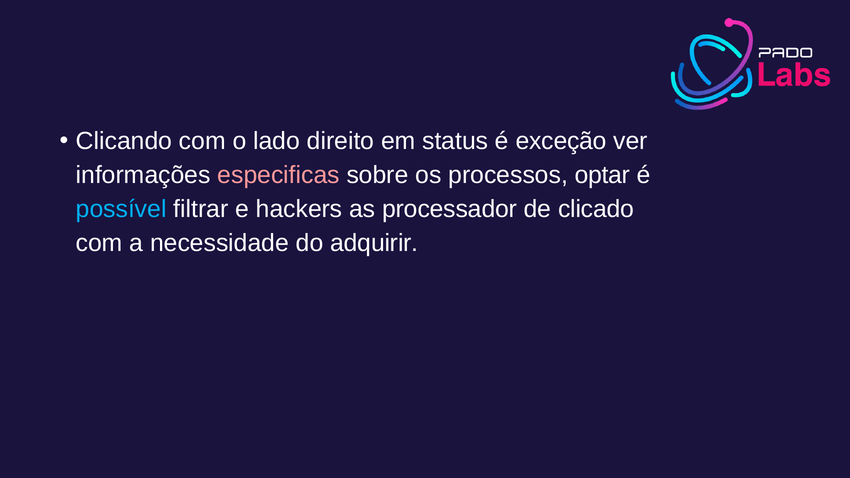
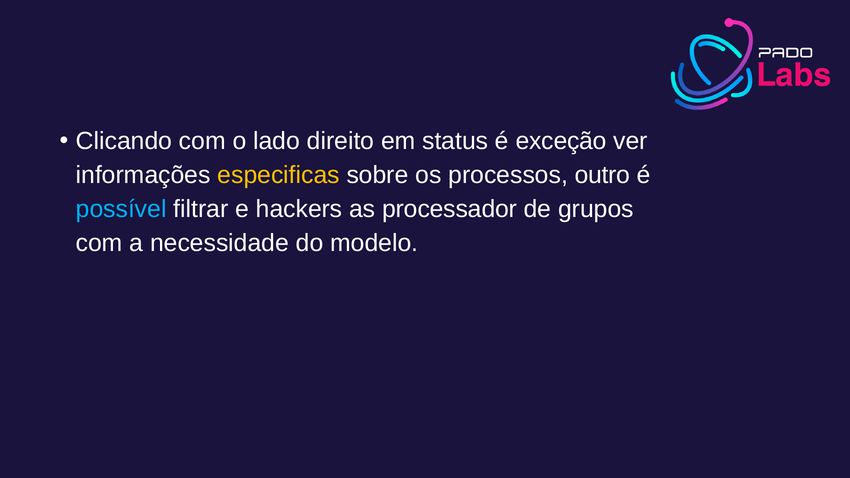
especificas colour: pink -> yellow (279, 175)
optar: optar -> outro (602, 175)
clicado: clicado -> grupos (596, 209)
adquirir: adquirir -> modelo (374, 243)
